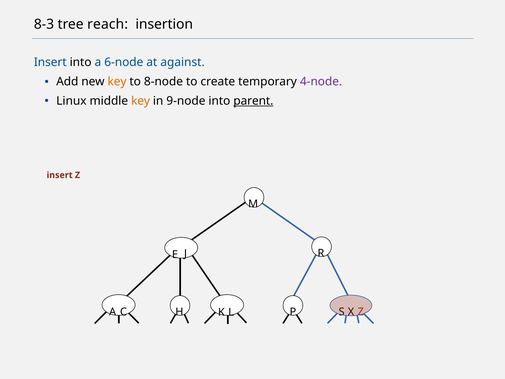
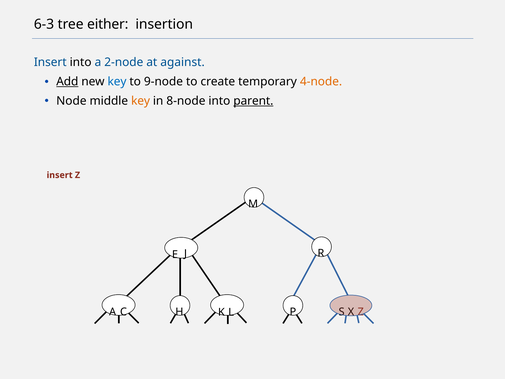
8-3: 8-3 -> 6-3 (44, 24)
reach: reach -> either (108, 24)
6-node: 6-node -> 2-node (124, 62)
Add underline: none -> present (67, 82)
key colour: orange -> blue (117, 82)
8-node: 8-node -> 9-node (163, 82)
4-node colour: purple -> orange (321, 82)
Linux: Linux -> Node (71, 101)
9-node: 9-node -> 8-node (186, 101)
